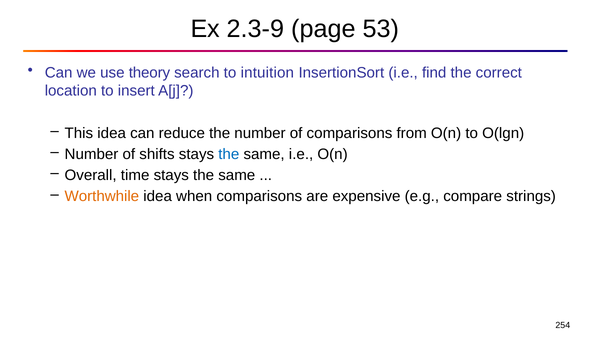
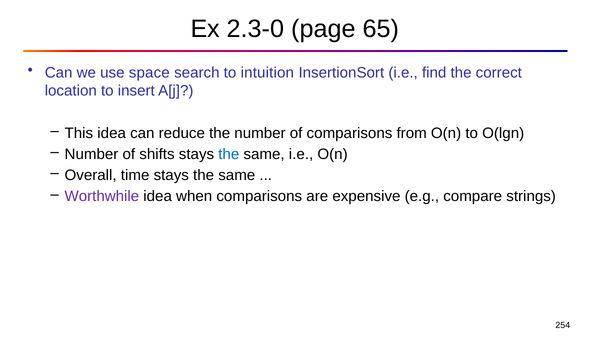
2.3-9: 2.3-9 -> 2.3-0 (256, 29)
53: 53 -> 65 (381, 29)
theory: theory -> space (149, 73)
Worthwhile colour: orange -> purple (102, 197)
